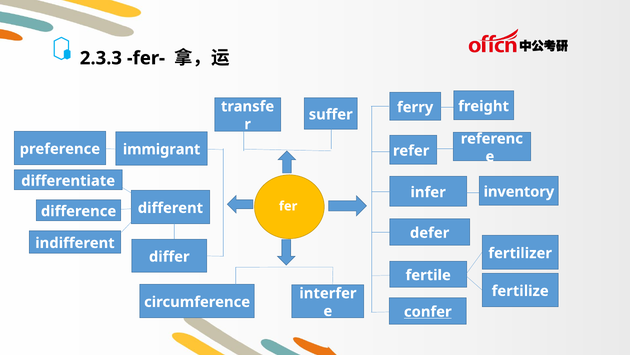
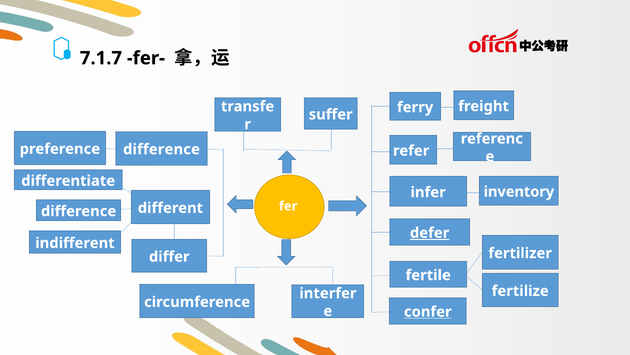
2.3.3: 2.3.3 -> 7.1.7 (101, 58)
immigrant: immigrant -> difference (161, 149)
defer underline: none -> present (430, 233)
